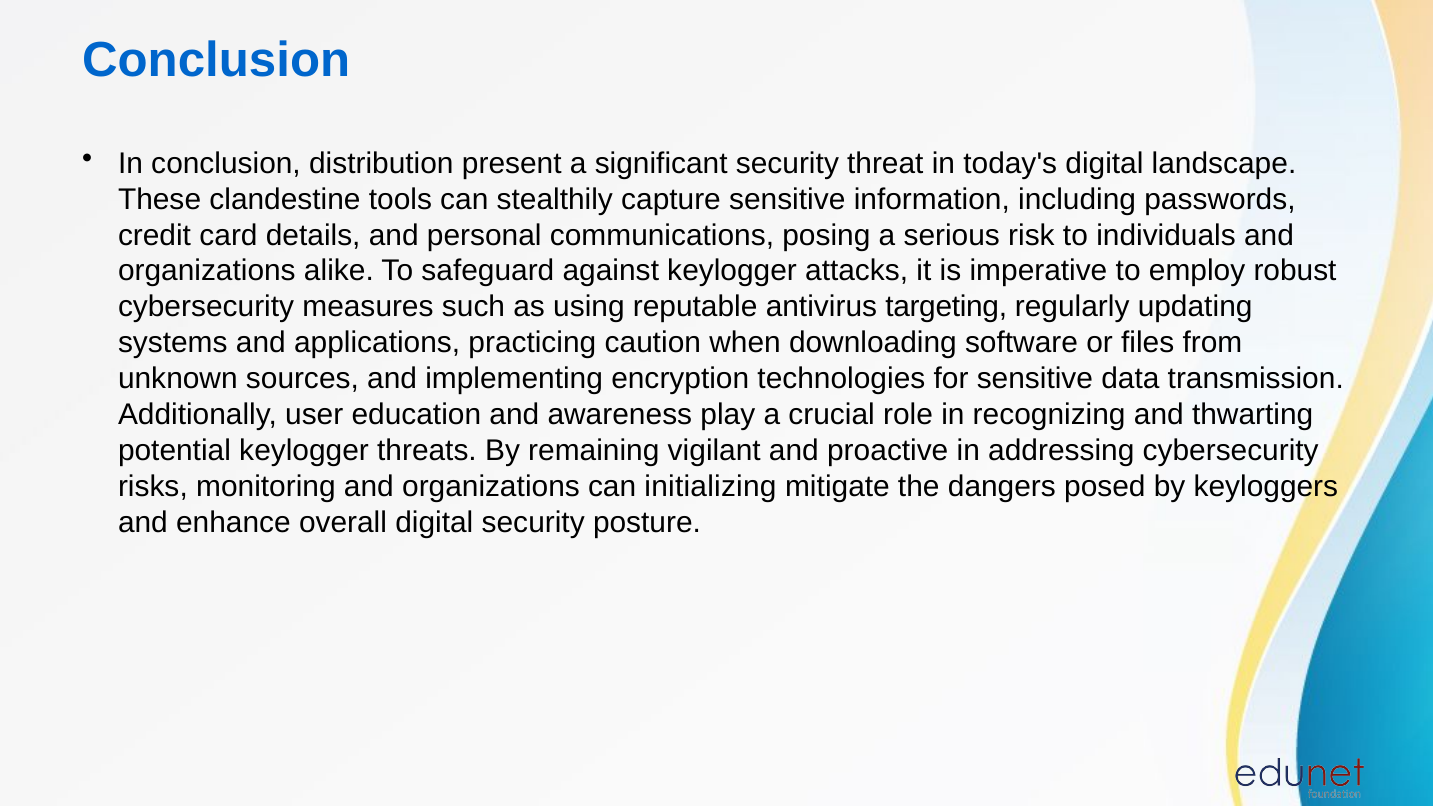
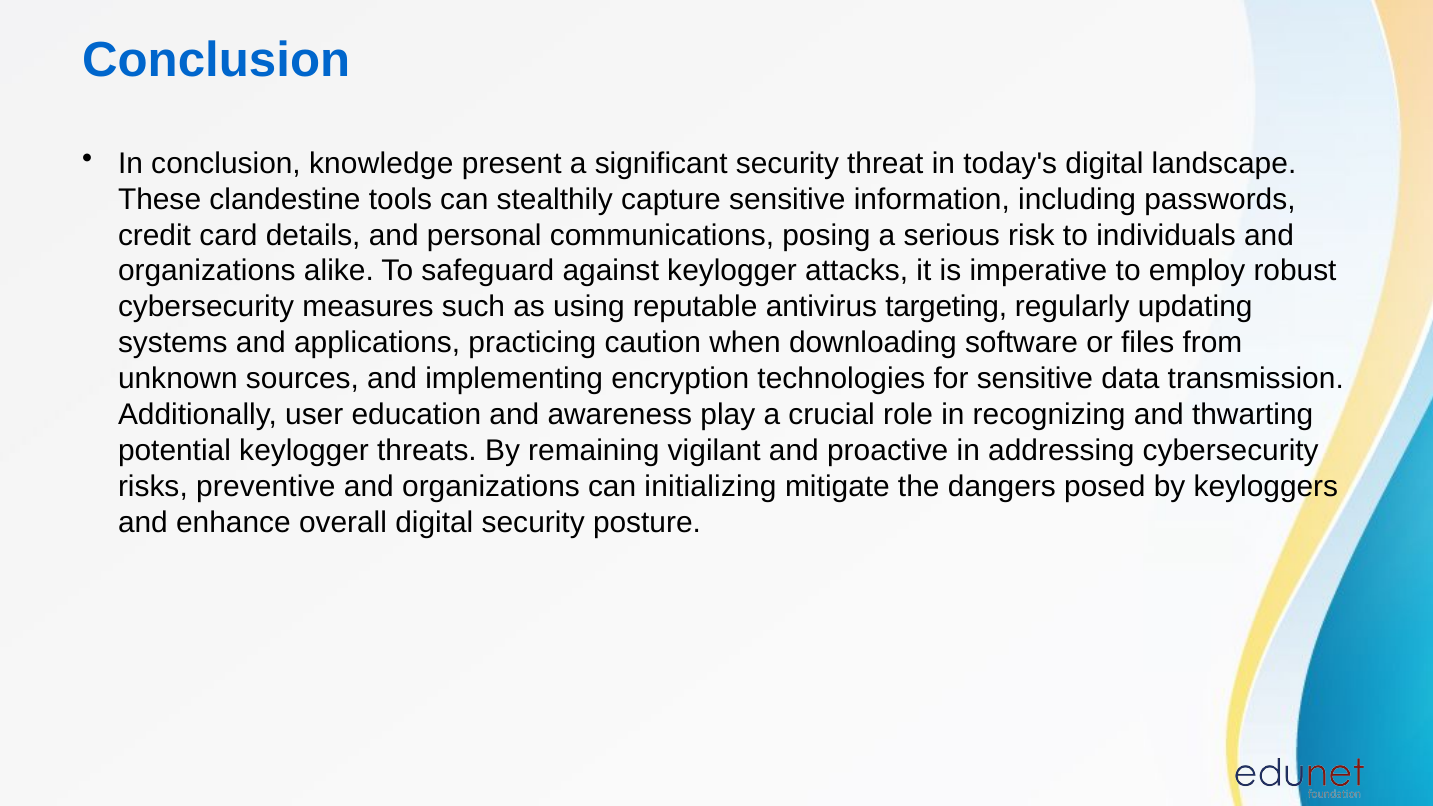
distribution: distribution -> knowledge (381, 163)
monitoring: monitoring -> preventive (266, 486)
